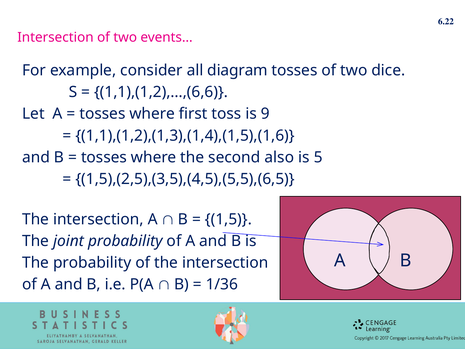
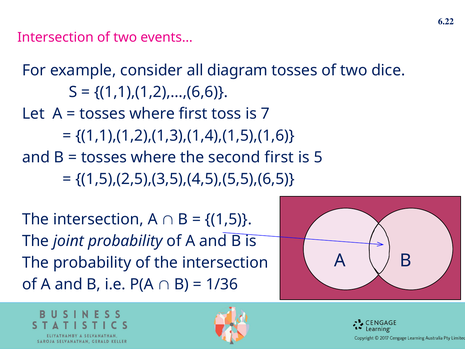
9: 9 -> 7 (265, 114)
second also: also -> first (279, 157)
